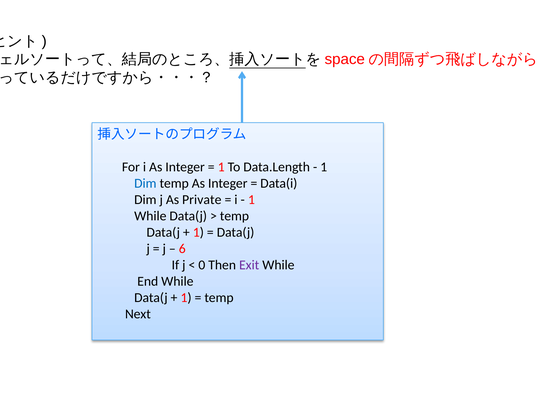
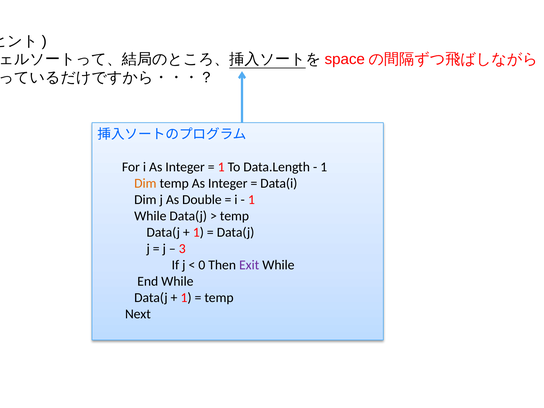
Dim colour: blue -> orange (145, 183)
Private: Private -> Double (202, 200)
6: 6 -> 3 (182, 249)
